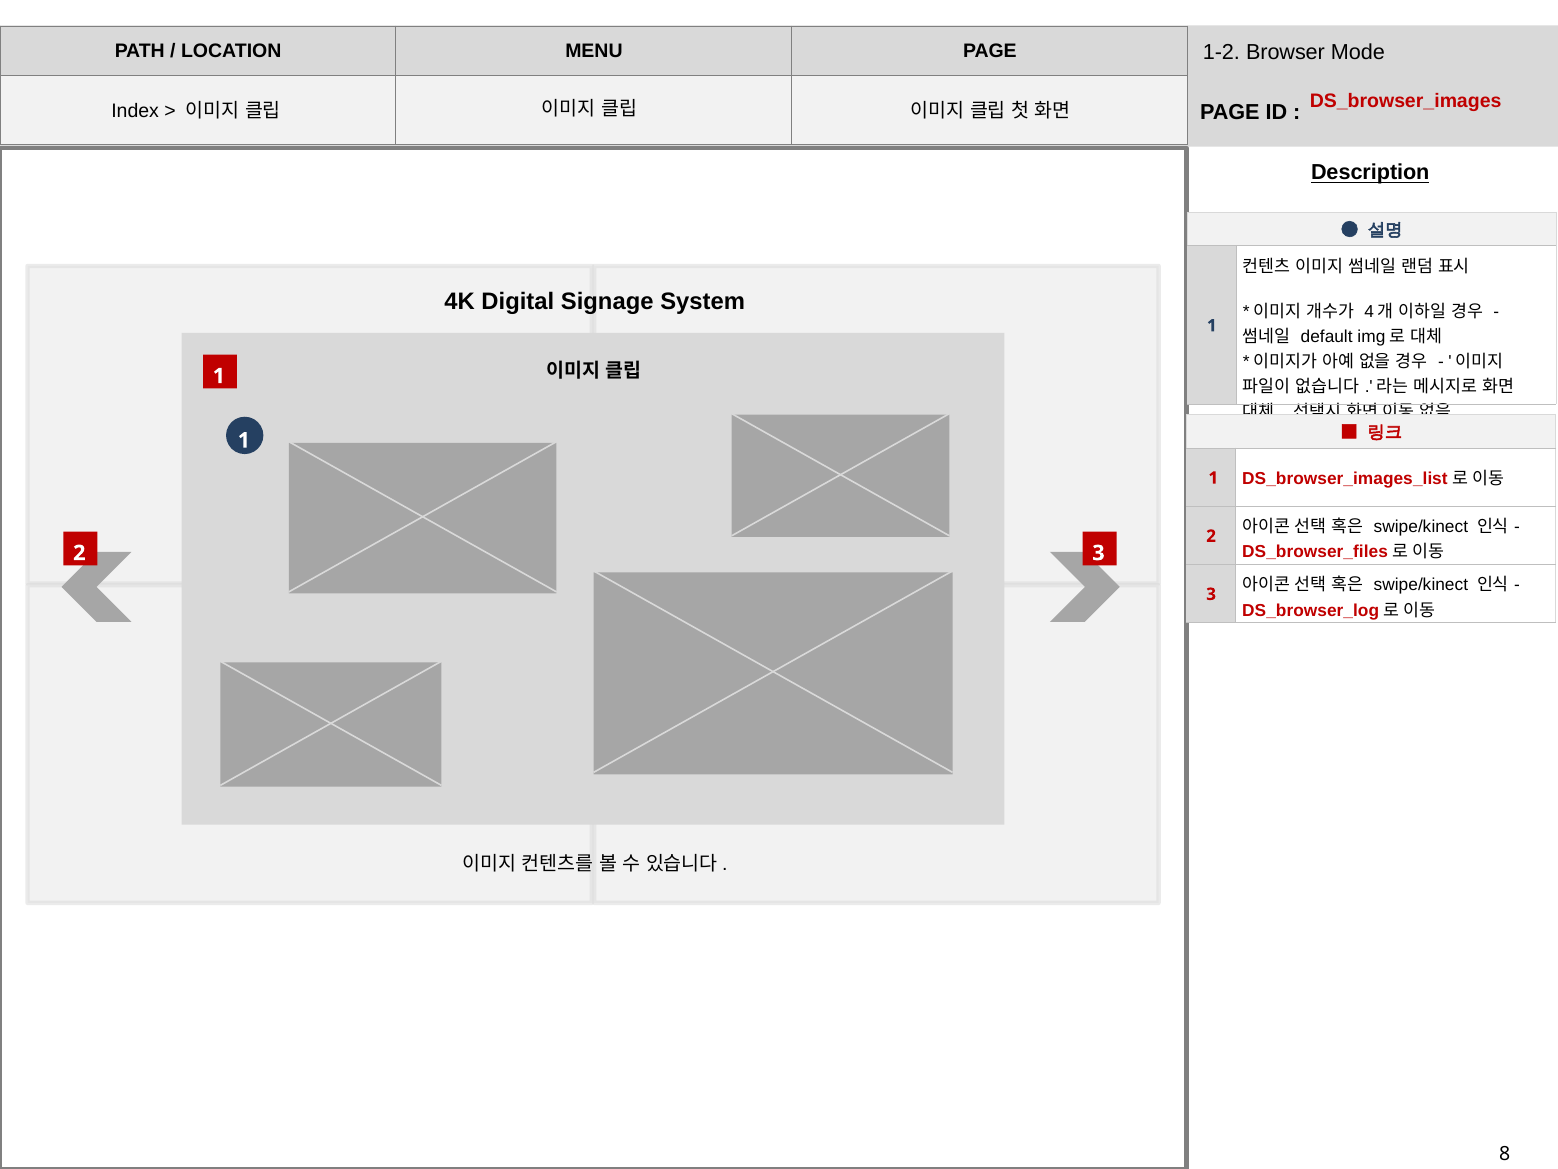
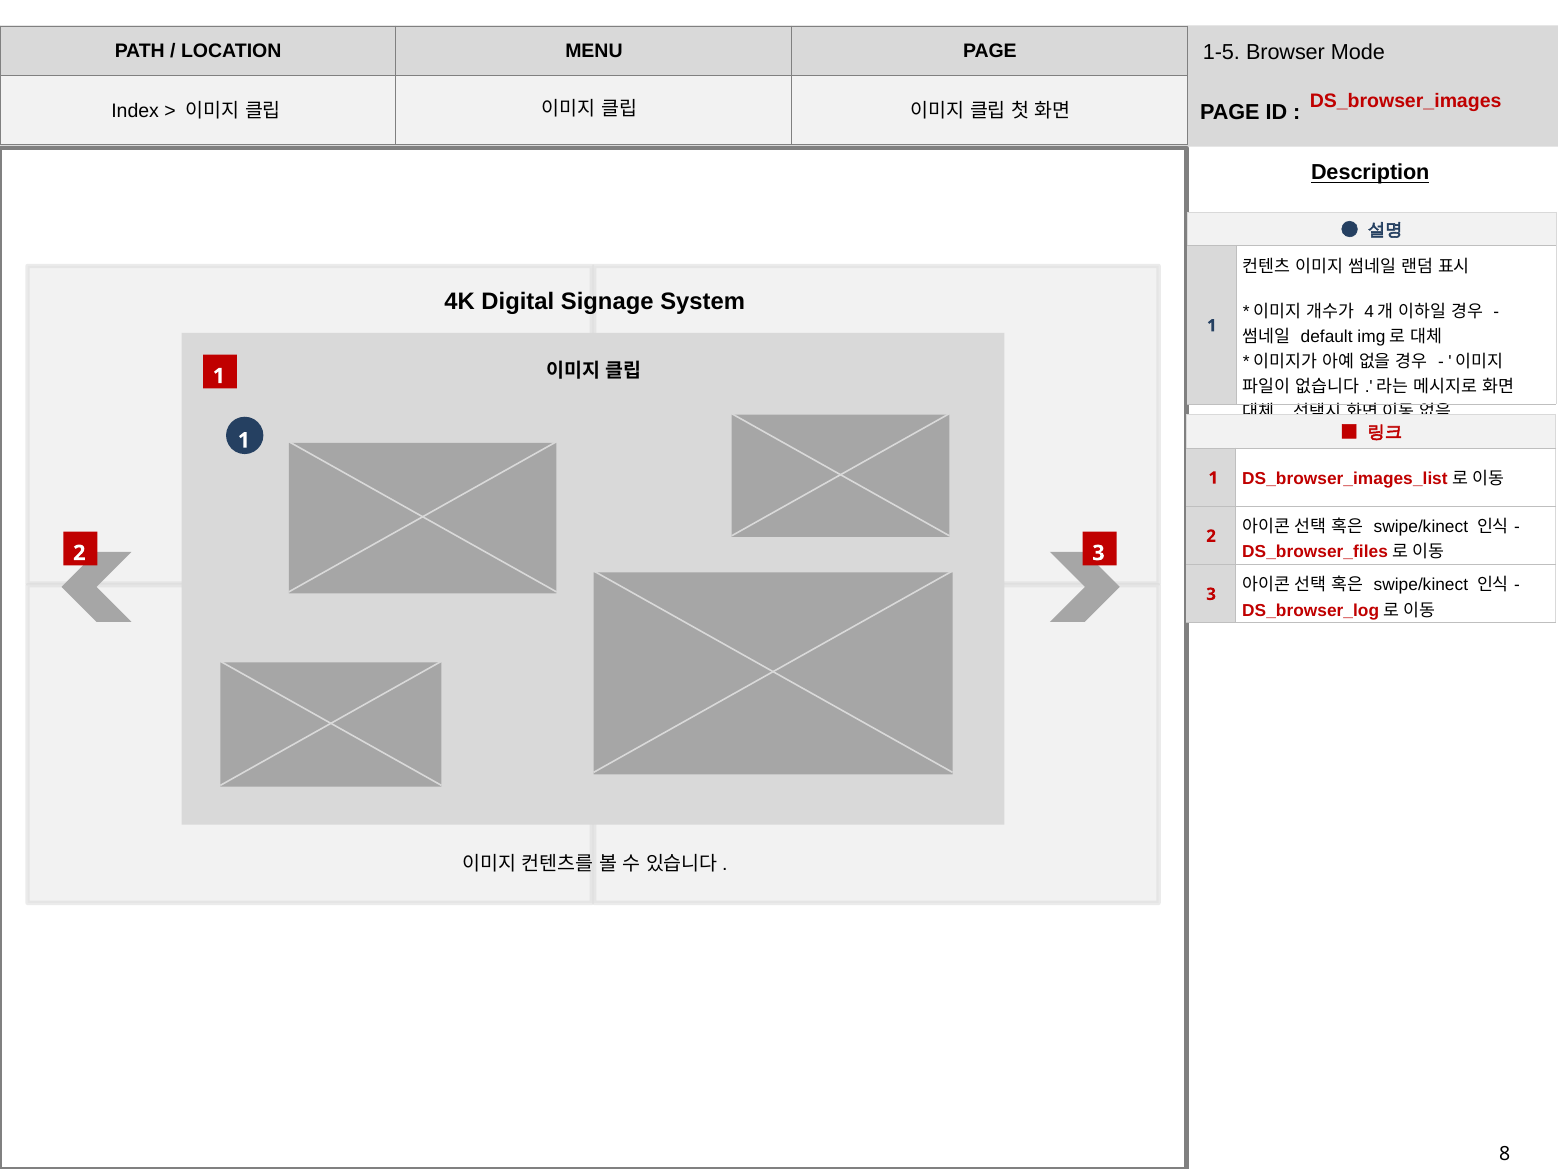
1-2: 1-2 -> 1-5 (1221, 52)
